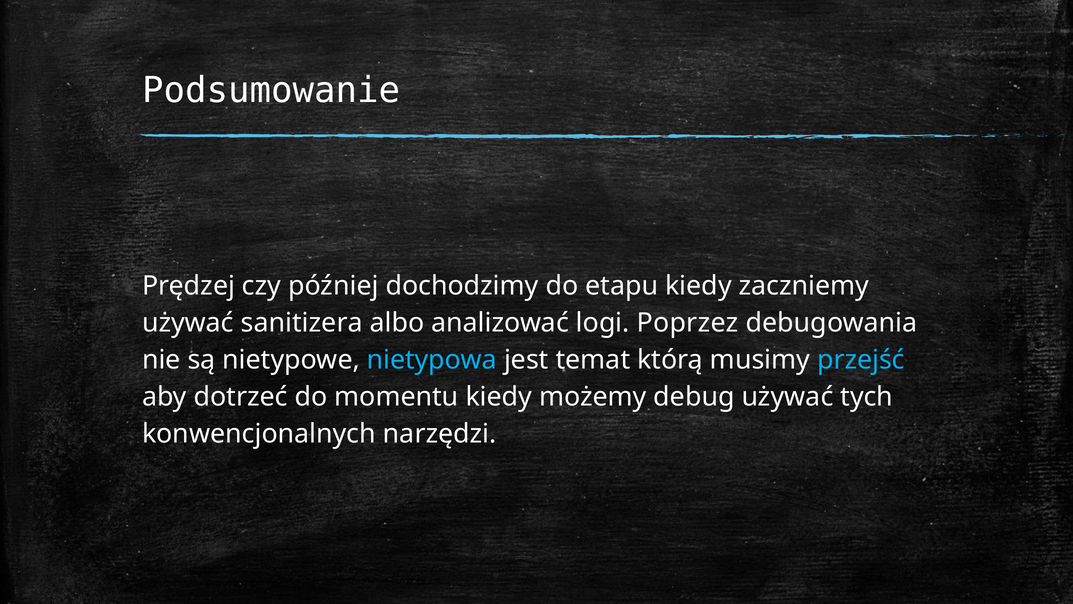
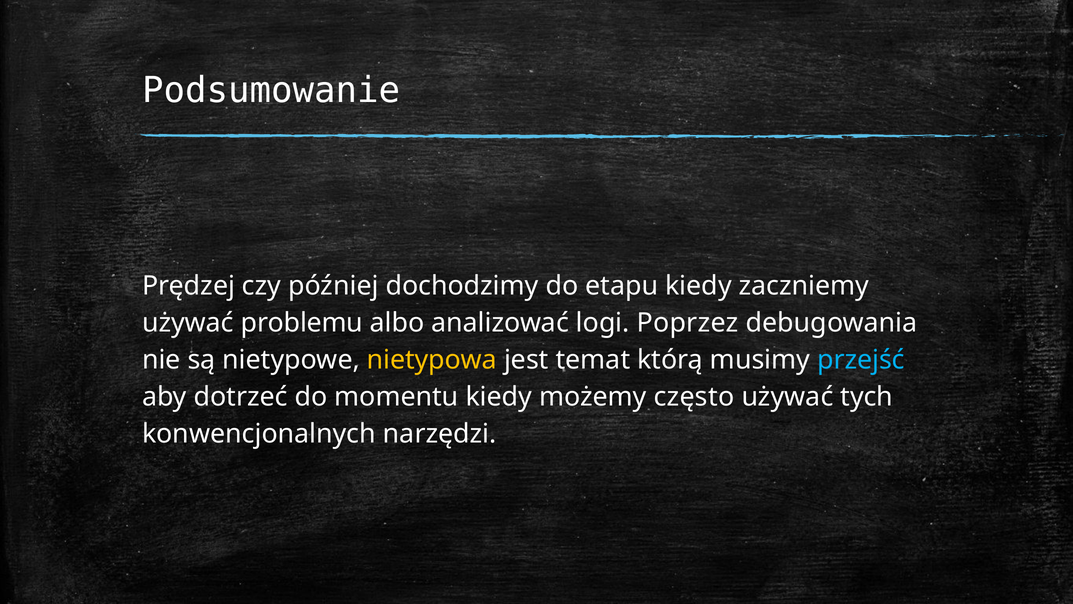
sanitizera: sanitizera -> problemu (302, 323)
nietypowa colour: light blue -> yellow (432, 360)
debug: debug -> często (694, 397)
